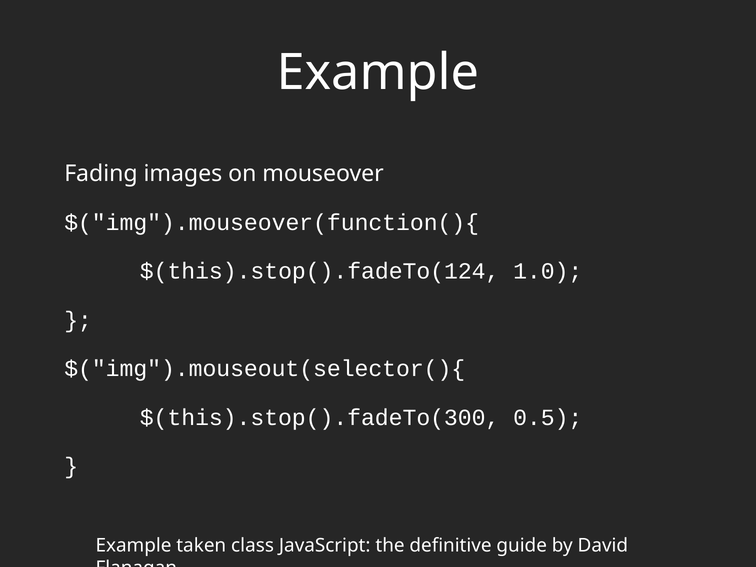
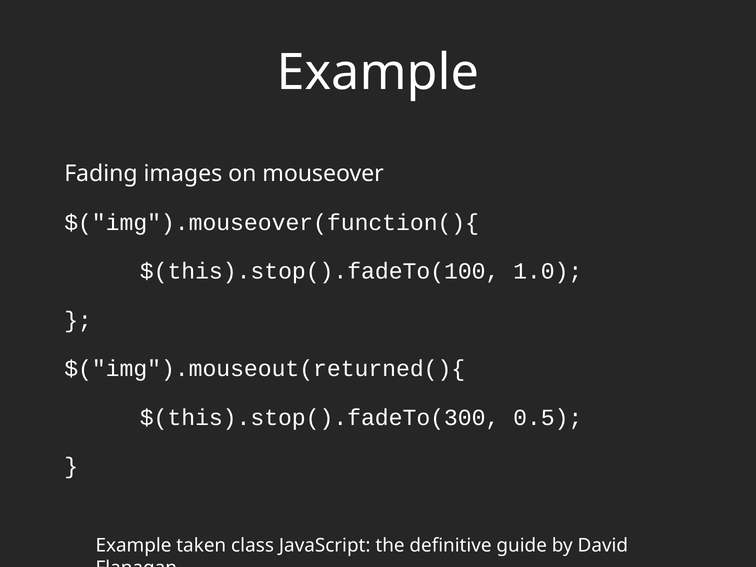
$(this).stop().fadeTo(124: $(this).stop().fadeTo(124 -> $(this).stop().fadeTo(100 (320, 271)
$("img").mouseout(selector(){: $("img").mouseout(selector(){ -> $("img").mouseout(returned(){ (265, 369)
